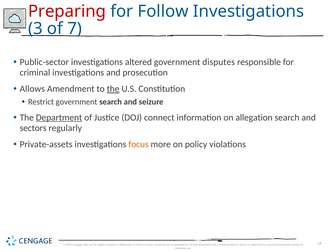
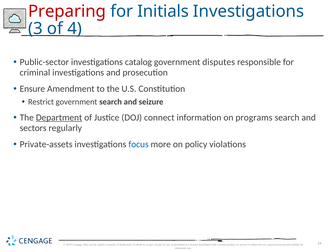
Follow: Follow -> Initials (163, 11)
7: 7 -> 4 (75, 29)
altered: altered -> catalog (138, 62)
Allows: Allows -> Ensure (32, 89)
the underline: present -> none (113, 89)
allegation: allegation -> programs (254, 117)
focus colour: orange -> blue (139, 144)
